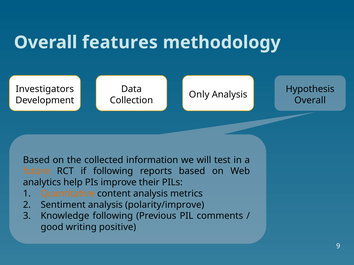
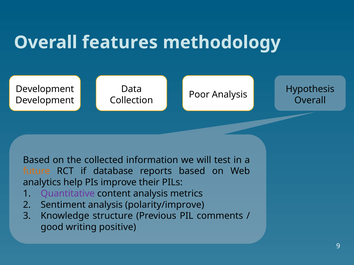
Investigators: Investigators -> Development (45, 89)
Only: Only -> Poor (199, 95)
if following: following -> database (113, 171)
Quantitative colour: orange -> purple (68, 194)
Knowledge following: following -> structure (113, 216)
